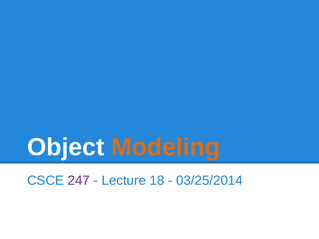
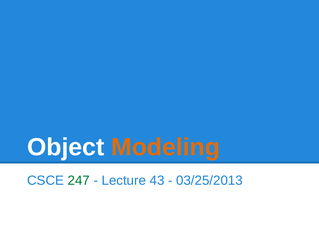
247 colour: purple -> green (79, 181)
18: 18 -> 43 (157, 181)
03/25/2014: 03/25/2014 -> 03/25/2013 (209, 181)
